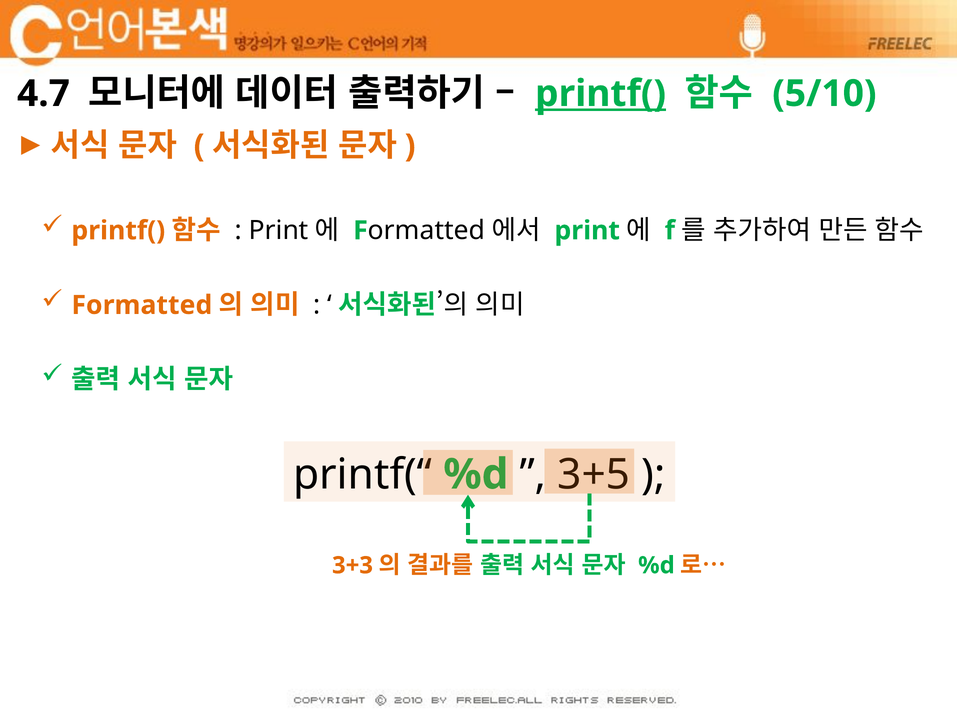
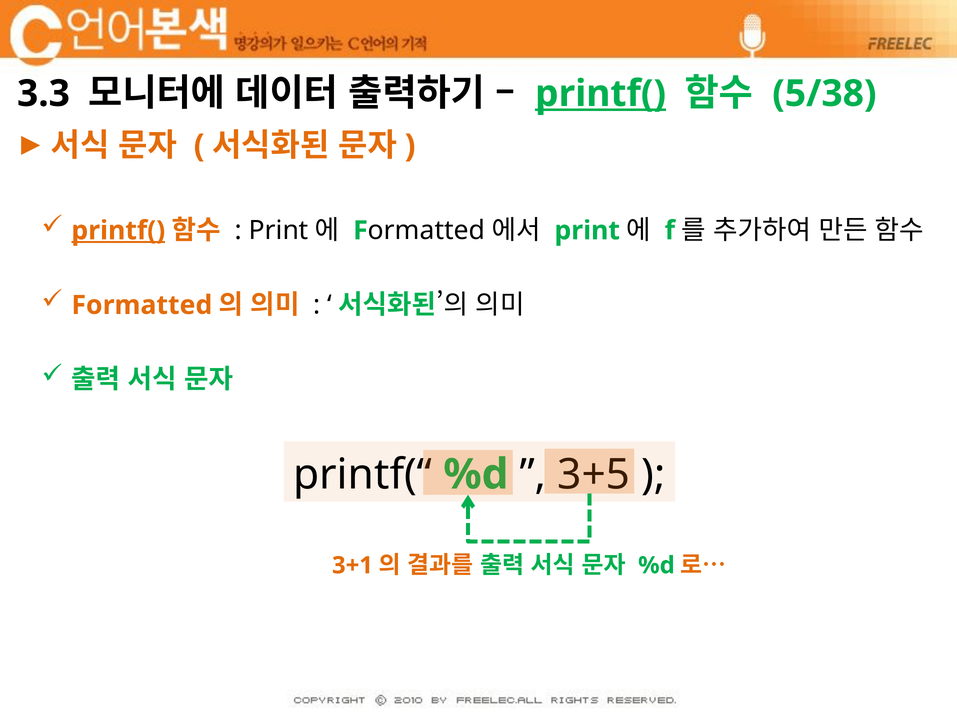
4.7: 4.7 -> 3.3 (43, 94)
5/10: 5/10 -> 5/38 (824, 94)
printf( underline: none -> present (118, 231)
3+3: 3+3 -> 3+1 (352, 565)
